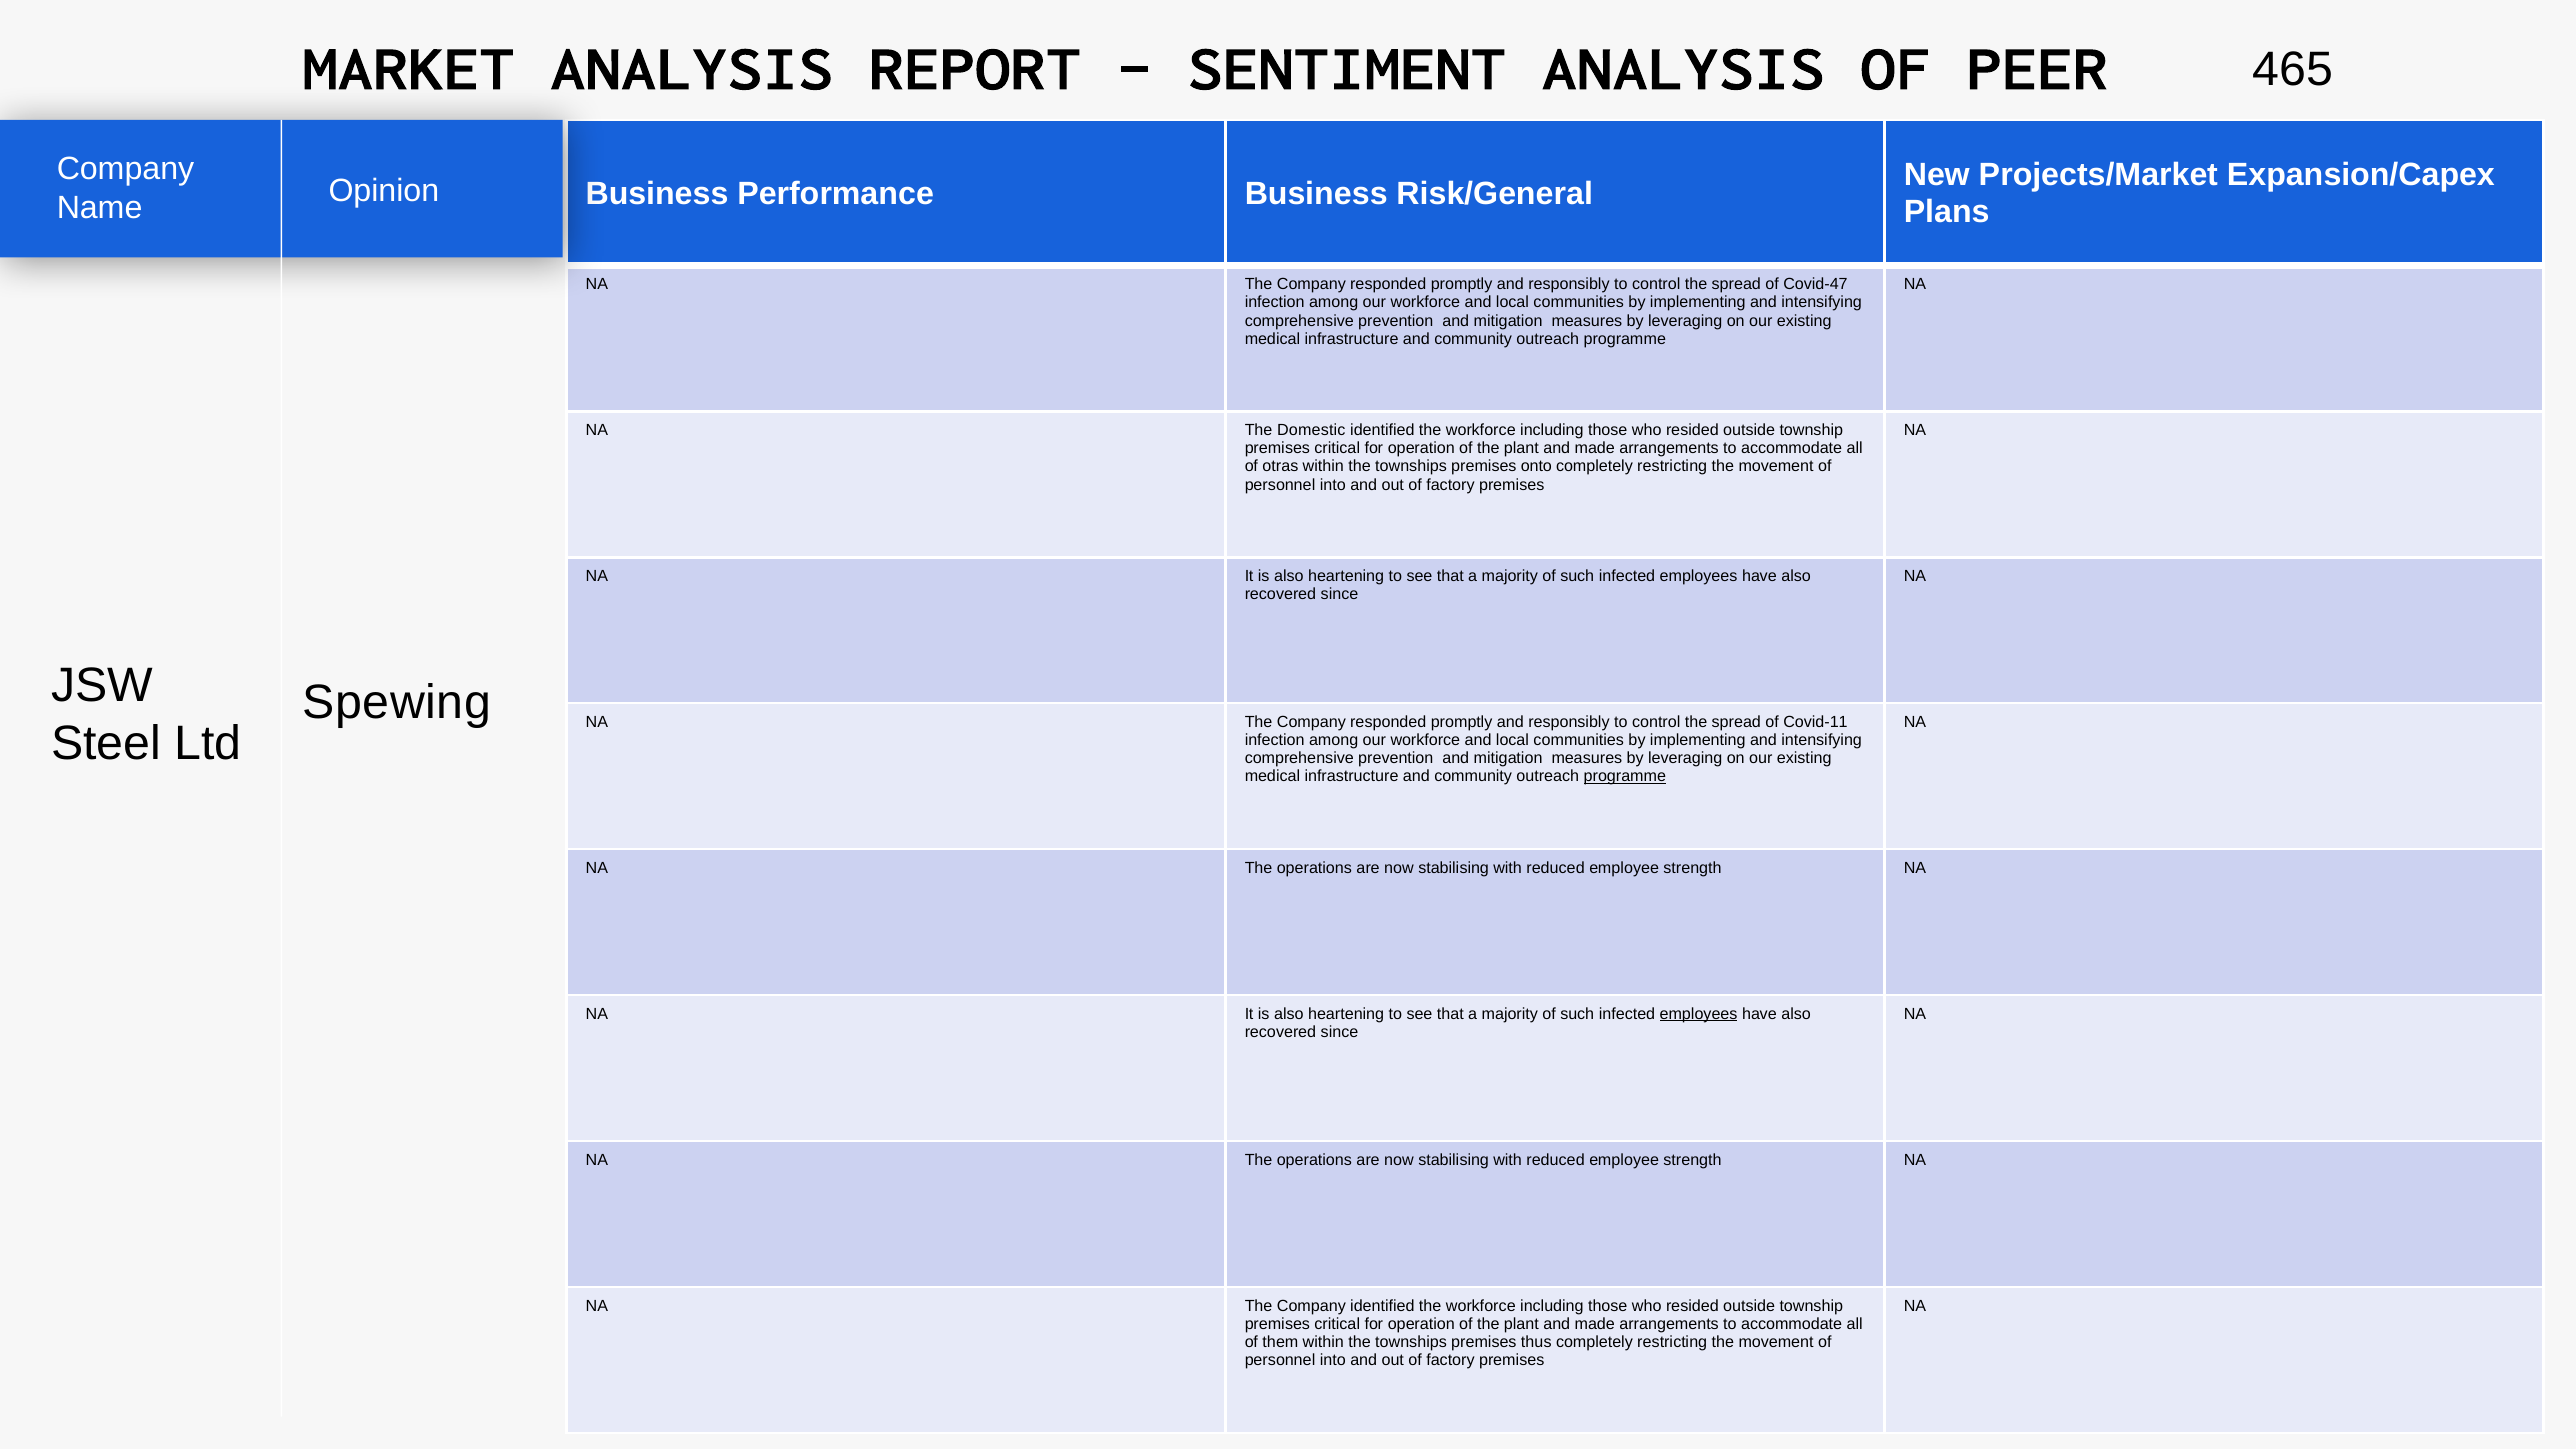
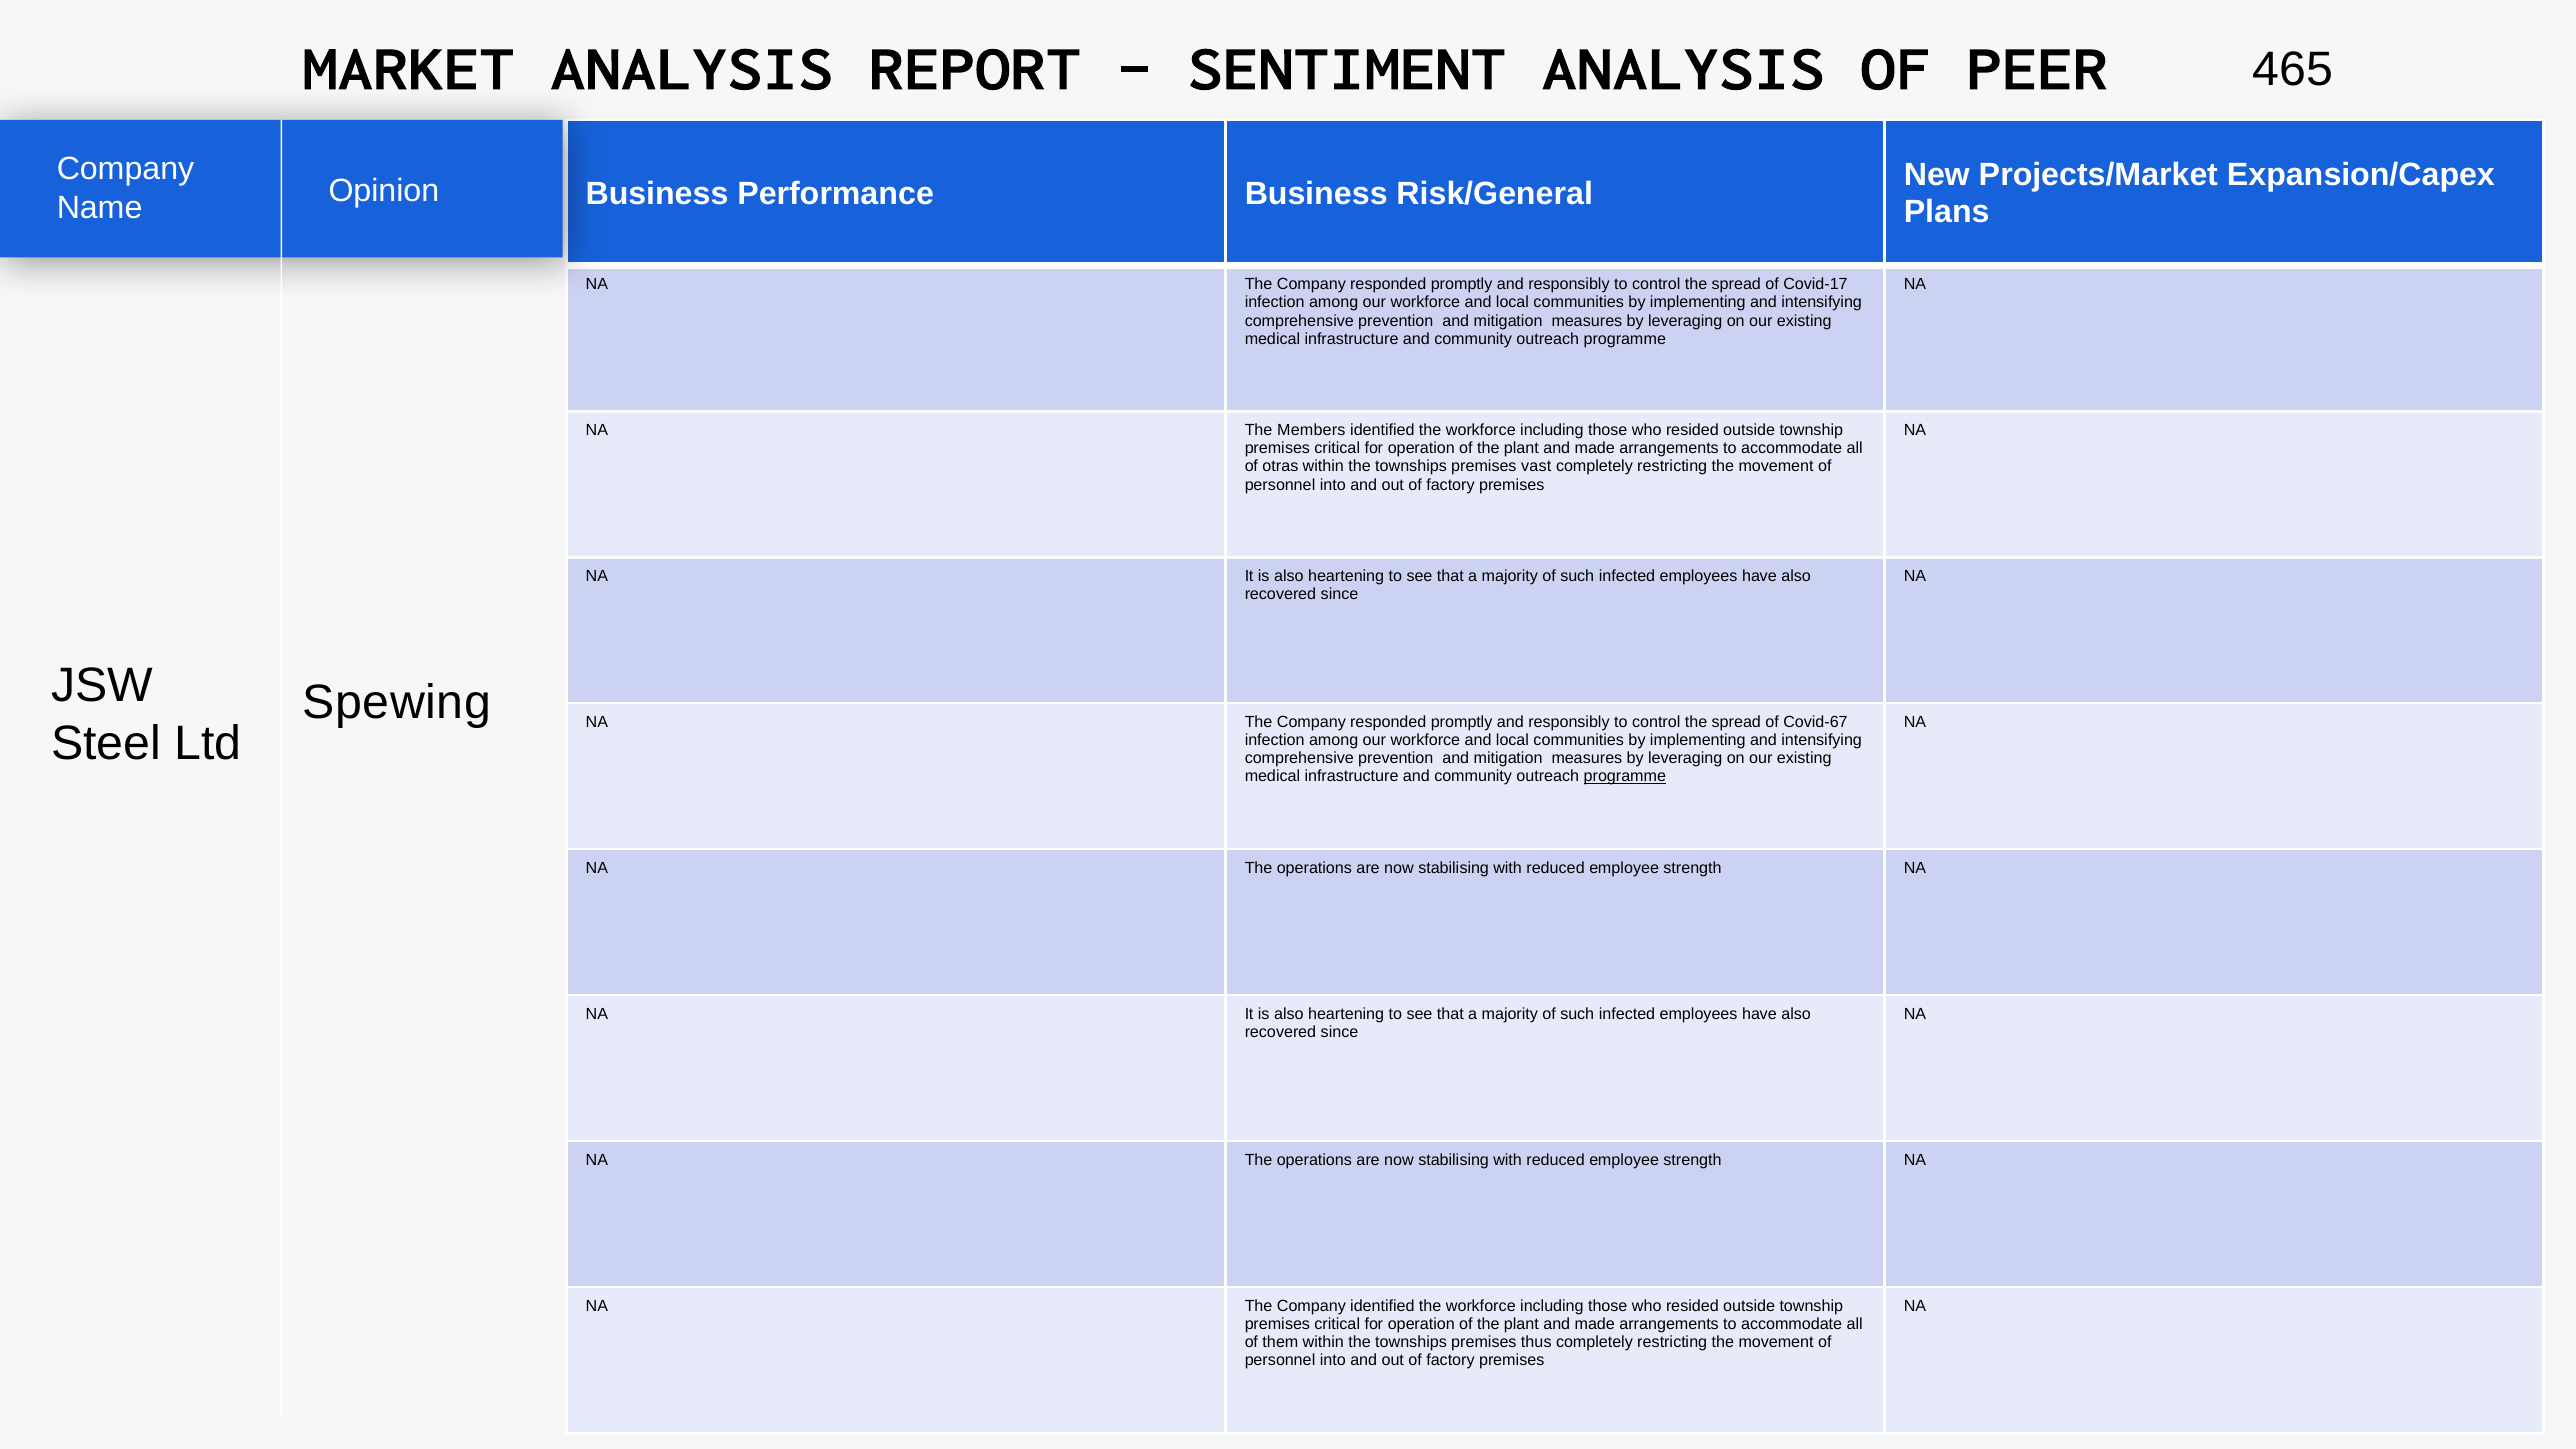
Covid-47: Covid-47 -> Covid-17 (1815, 285)
Domestic: Domestic -> Members (1311, 430)
onto: onto -> vast (1536, 467)
Covid-11: Covid-11 -> Covid-67 (1815, 722)
employees underline: present -> none (1699, 1014)
